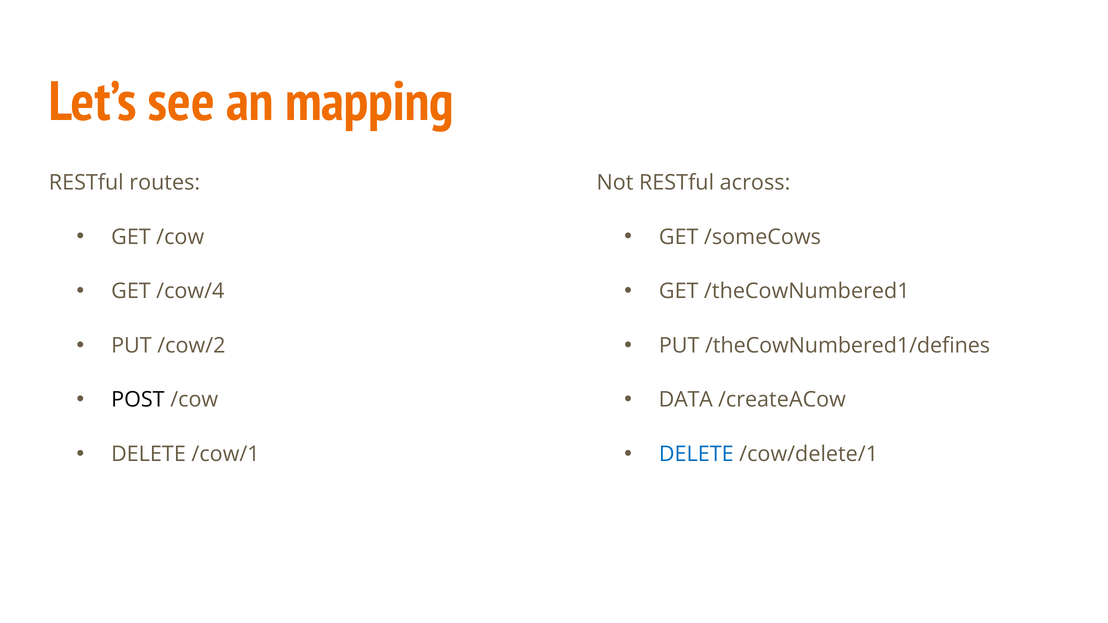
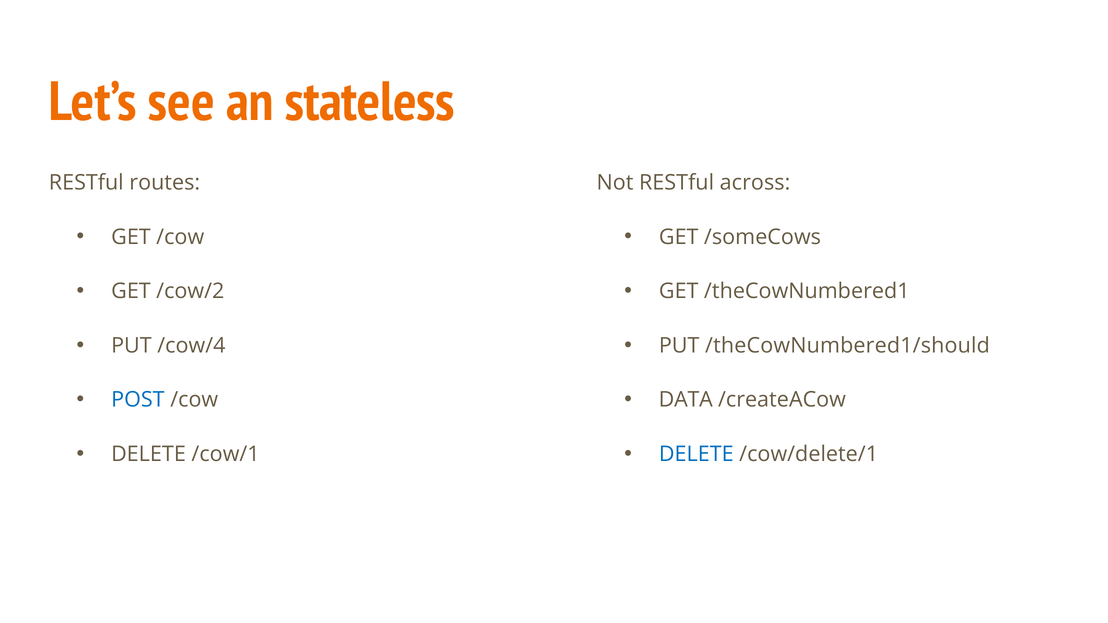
mapping: mapping -> stateless (370, 102)
/cow/4: /cow/4 -> /cow/2 (190, 291)
/cow/2: /cow/2 -> /cow/4 (191, 346)
/theCowNumbered1/defines: /theCowNumbered1/defines -> /theCowNumbered1/should (847, 346)
POST colour: black -> blue (138, 400)
